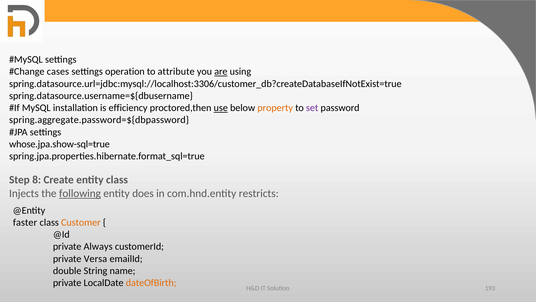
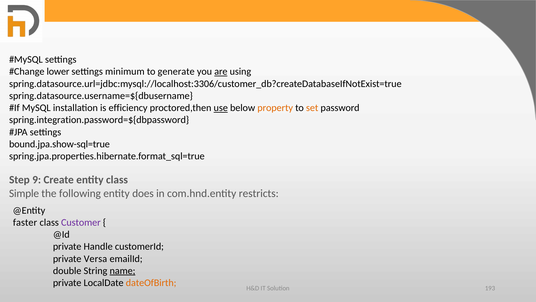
cases: cases -> lower (58, 72)
operation: operation -> minimum (125, 72)
attribute: attribute -> generate (176, 72)
set colour: purple -> orange (312, 108)
spring.aggregate.password=${dbpassword: spring.aggregate.password=${dbpassword -> spring.integration.password=${dbpassword (99, 120)
whose.jpa.show-sql=true: whose.jpa.show-sql=true -> bound.jpa.show-sql=true (59, 144)
8: 8 -> 9 (37, 180)
Injects: Injects -> Simple (24, 193)
following underline: present -> none (80, 193)
Customer colour: orange -> purple (81, 222)
Always: Always -> Handle (98, 246)
name underline: none -> present (123, 270)
